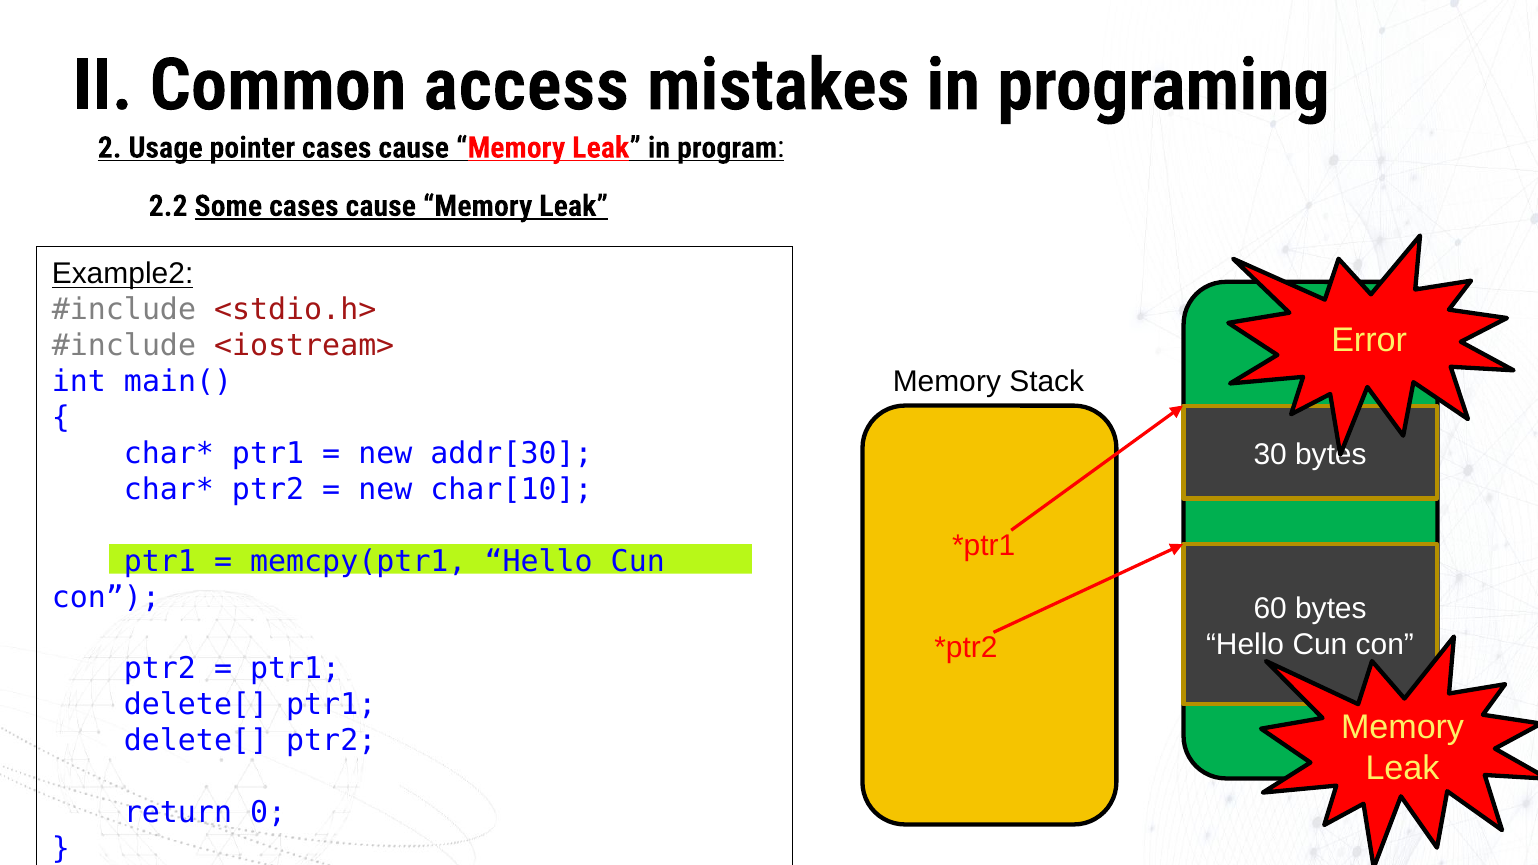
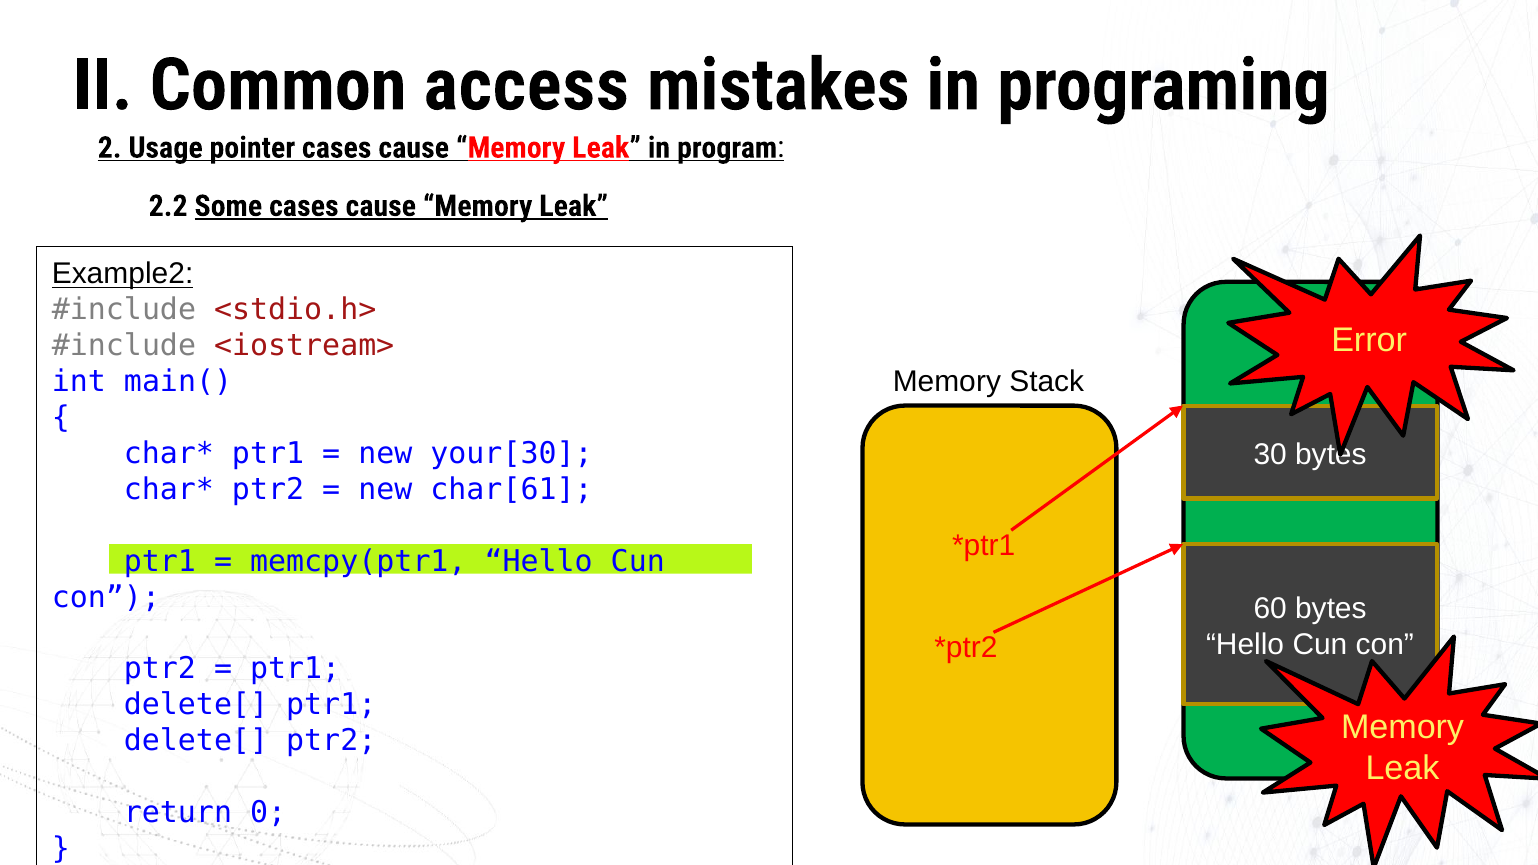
addr[30: addr[30 -> your[30 (512, 454)
char[10: char[10 -> char[61 (512, 490)
